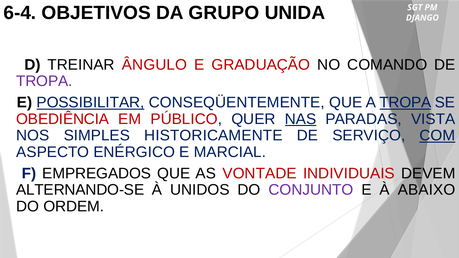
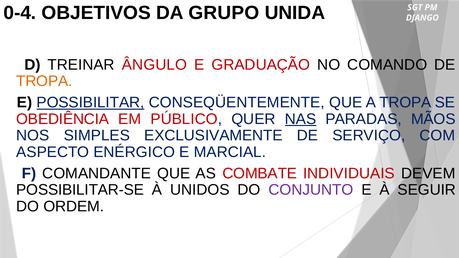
6-4: 6-4 -> 0-4 (20, 13)
TROPA colour: purple -> orange (44, 81)
TROPA underline: present -> none (405, 103)
VISTA: VISTA -> MÃOS (433, 119)
HISTORICAMENTE: HISTORICAMENTE -> EXCLUSIVAMENTE (214, 136)
COM underline: present -> none (437, 136)
EMPREGADOS: EMPREGADOS -> COMANDANTE (97, 173)
VONTADE: VONTADE -> COMBATE (260, 173)
ALTERNANDO-SE: ALTERNANDO-SE -> POSSIBILITAR-SE (80, 190)
ABAIXO: ABAIXO -> SEGUIR (427, 190)
